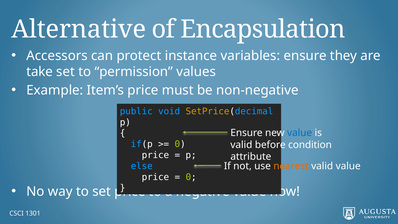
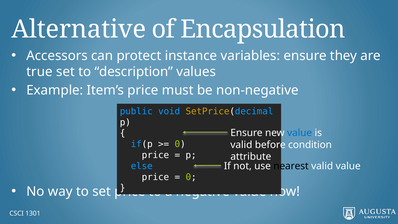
take: take -> true (39, 72)
permission: permission -> description (134, 72)
nearest colour: orange -> black (291, 166)
